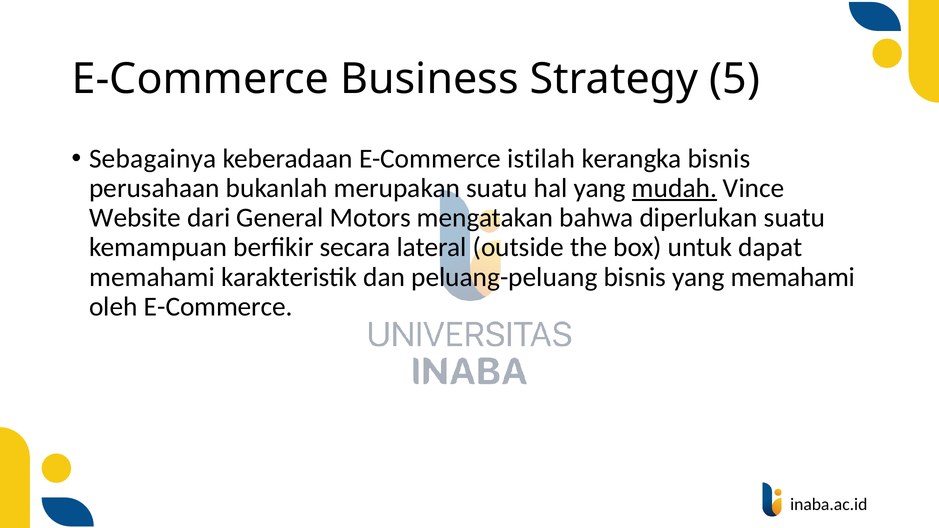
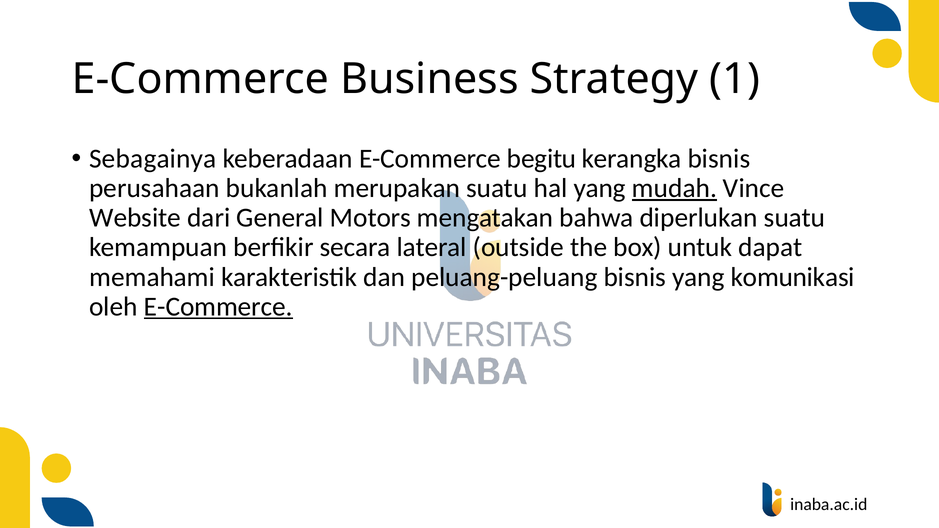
5: 5 -> 1 (735, 79)
istilah: istilah -> begitu (542, 159)
yang memahami: memahami -> komunikasi (793, 277)
E-Commerce underline: none -> present (218, 307)
